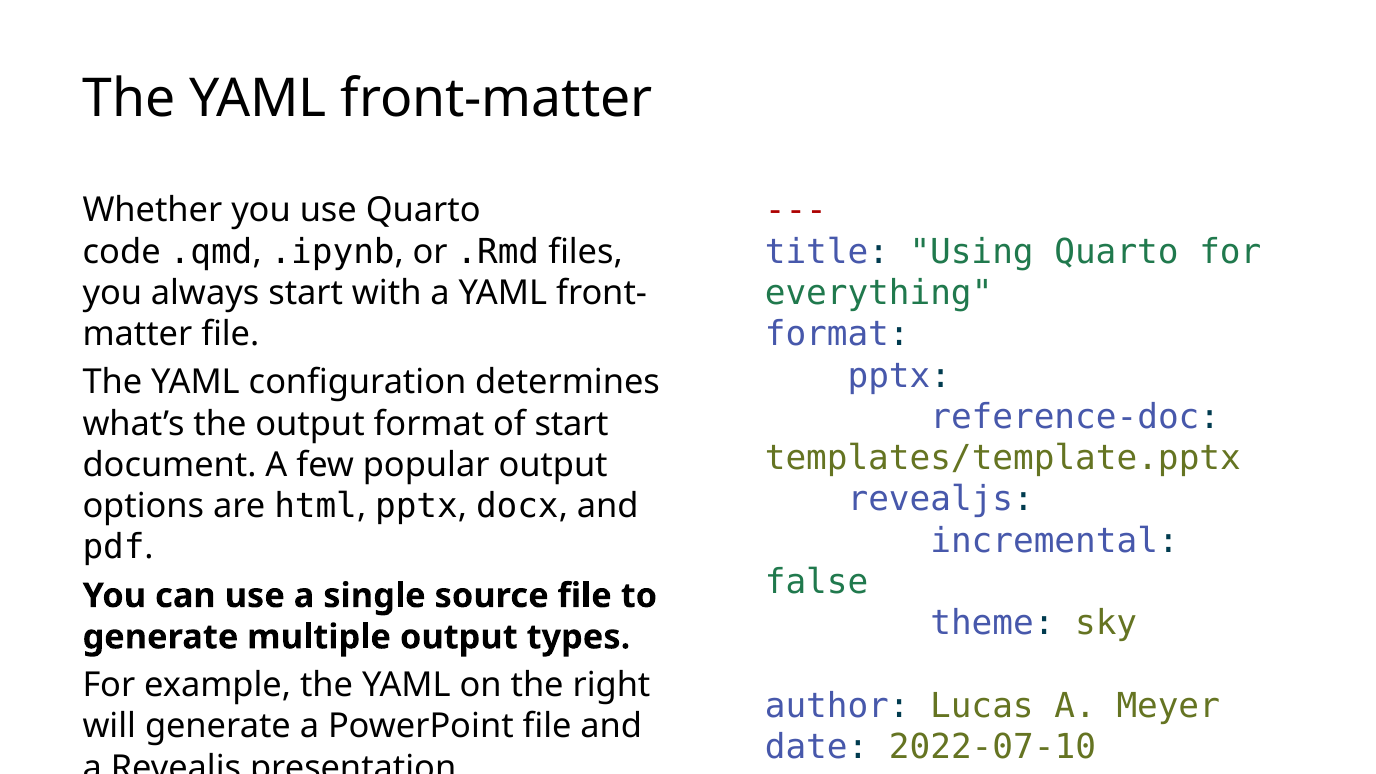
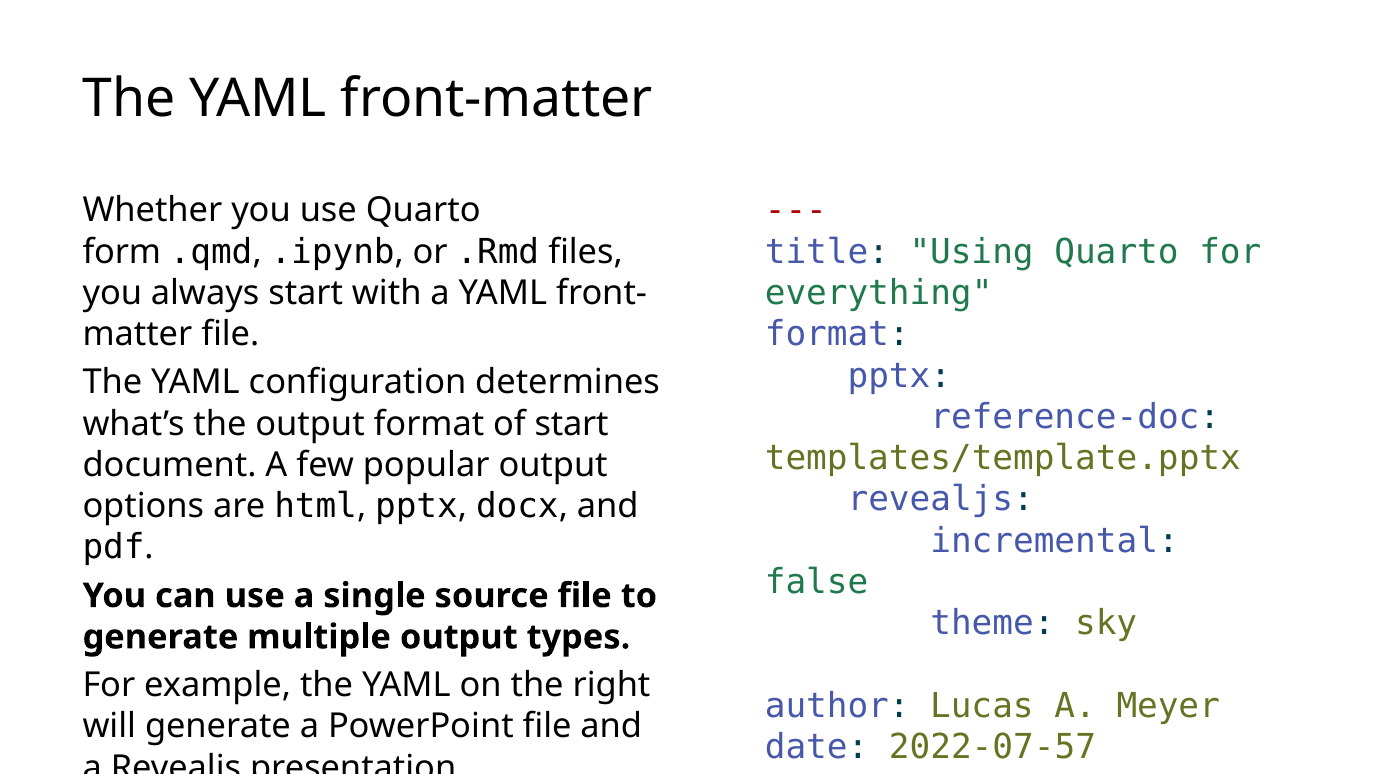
code: code -> form (122, 252)
2022-07-10: 2022-07-10 -> 2022-07-57 (992, 747)
